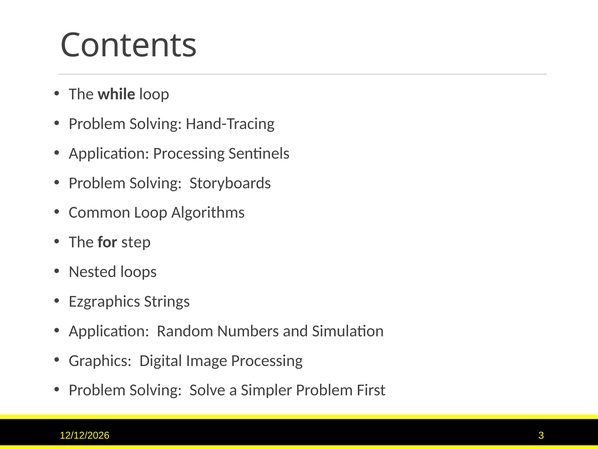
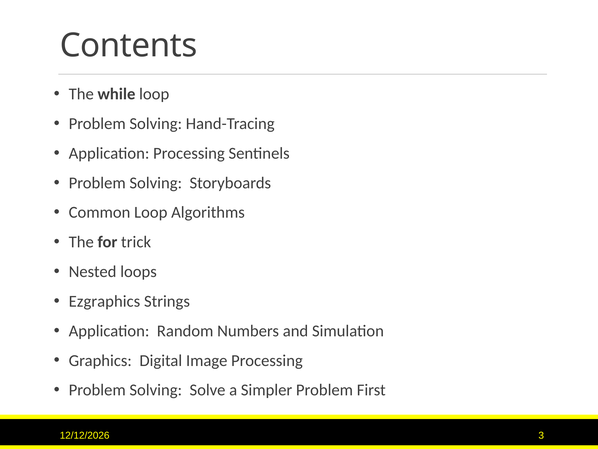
step: step -> trick (136, 242)
